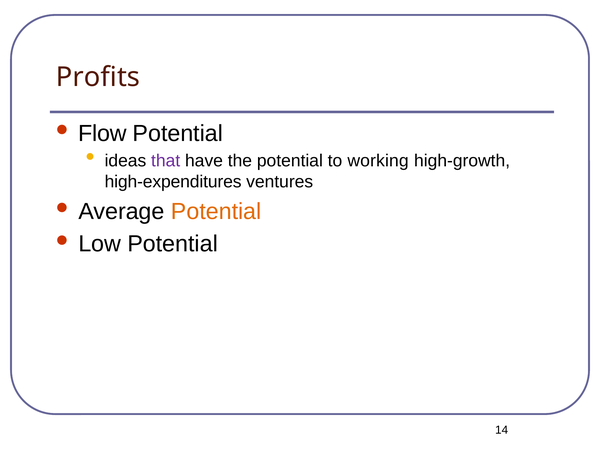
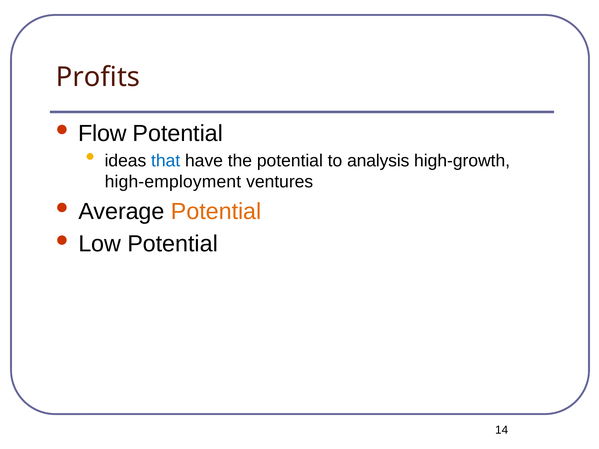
that colour: purple -> blue (166, 161)
working: working -> analysis (378, 161)
high-expenditures: high-expenditures -> high-employment (173, 182)
